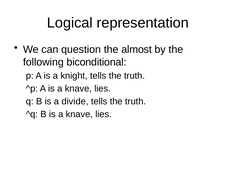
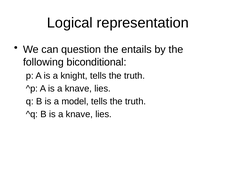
almost: almost -> entails (137, 50)
divide: divide -> model (75, 101)
